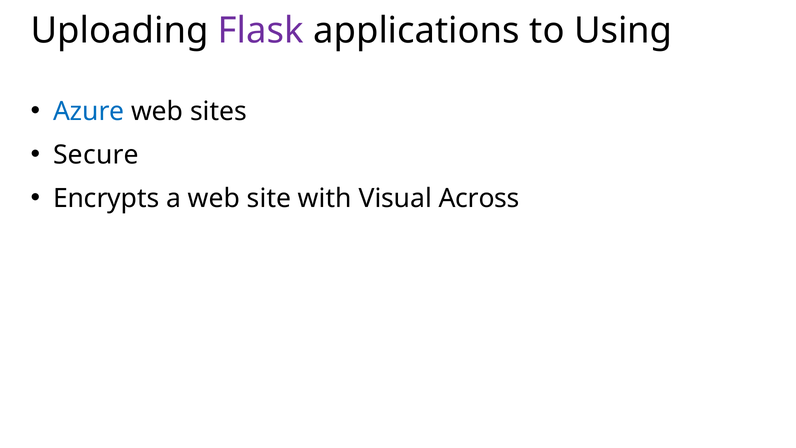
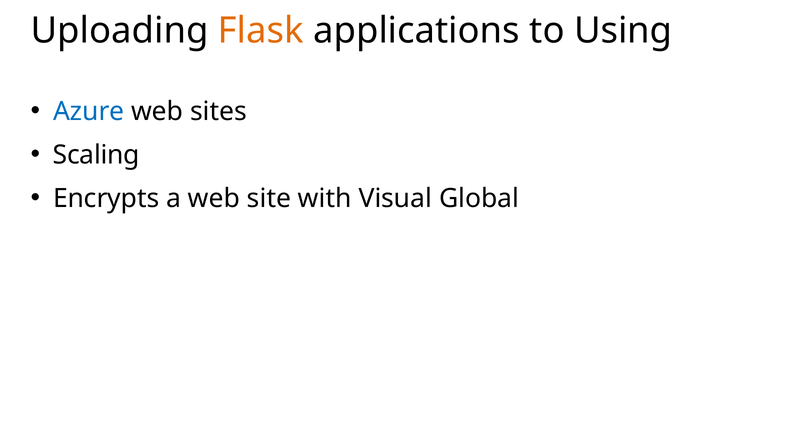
Flask colour: purple -> orange (261, 31)
Secure: Secure -> Scaling (96, 155)
Across: Across -> Global (479, 198)
